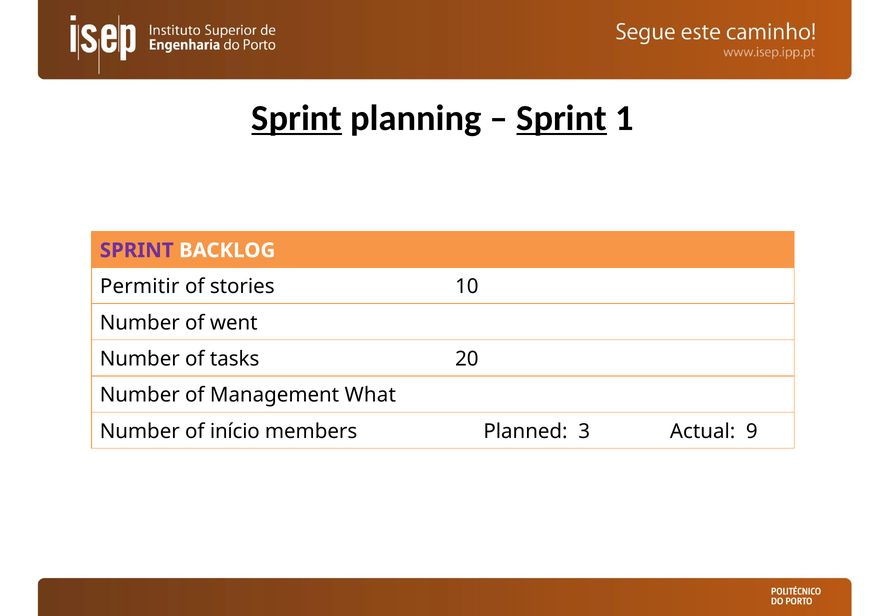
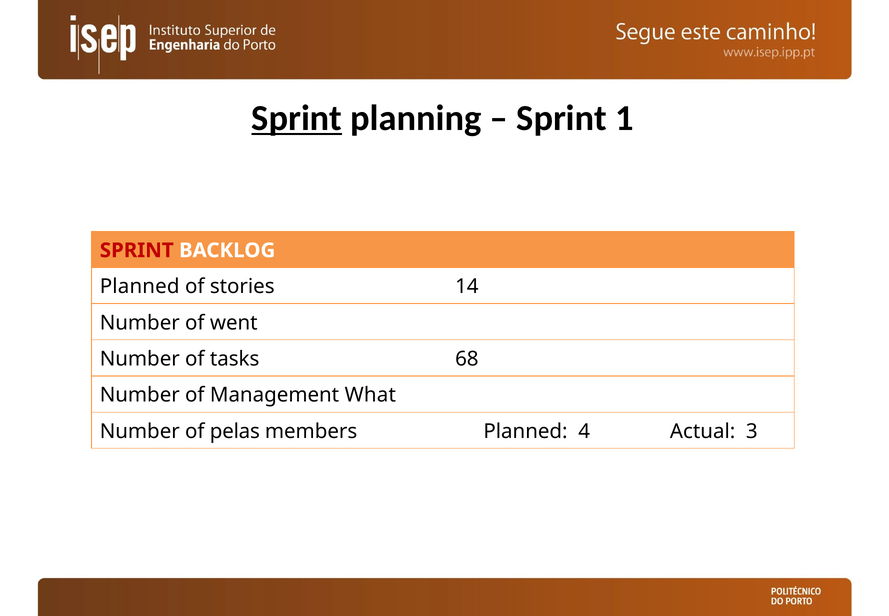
Sprint underline: present -> none (562, 118)
SPRINT colour: purple -> red (137, 250)
Permitir: Permitir -> Planned (140, 286)
10: 10 -> 14 (467, 286)
20: 20 -> 68 (467, 359)
início: início -> pelas (235, 431)
3: 3 -> 4 (584, 431)
9: 9 -> 3 (752, 431)
